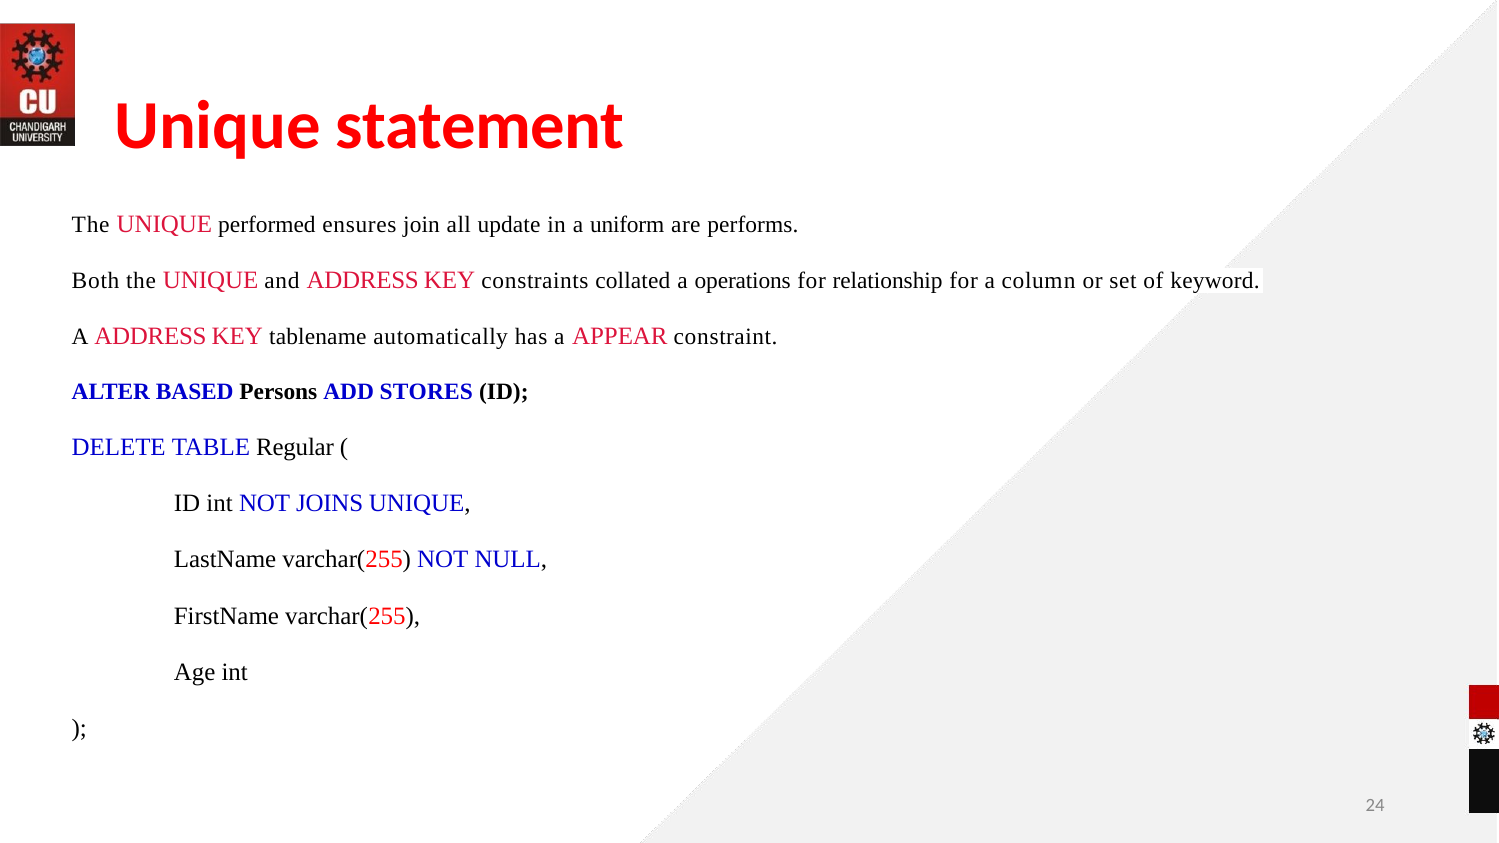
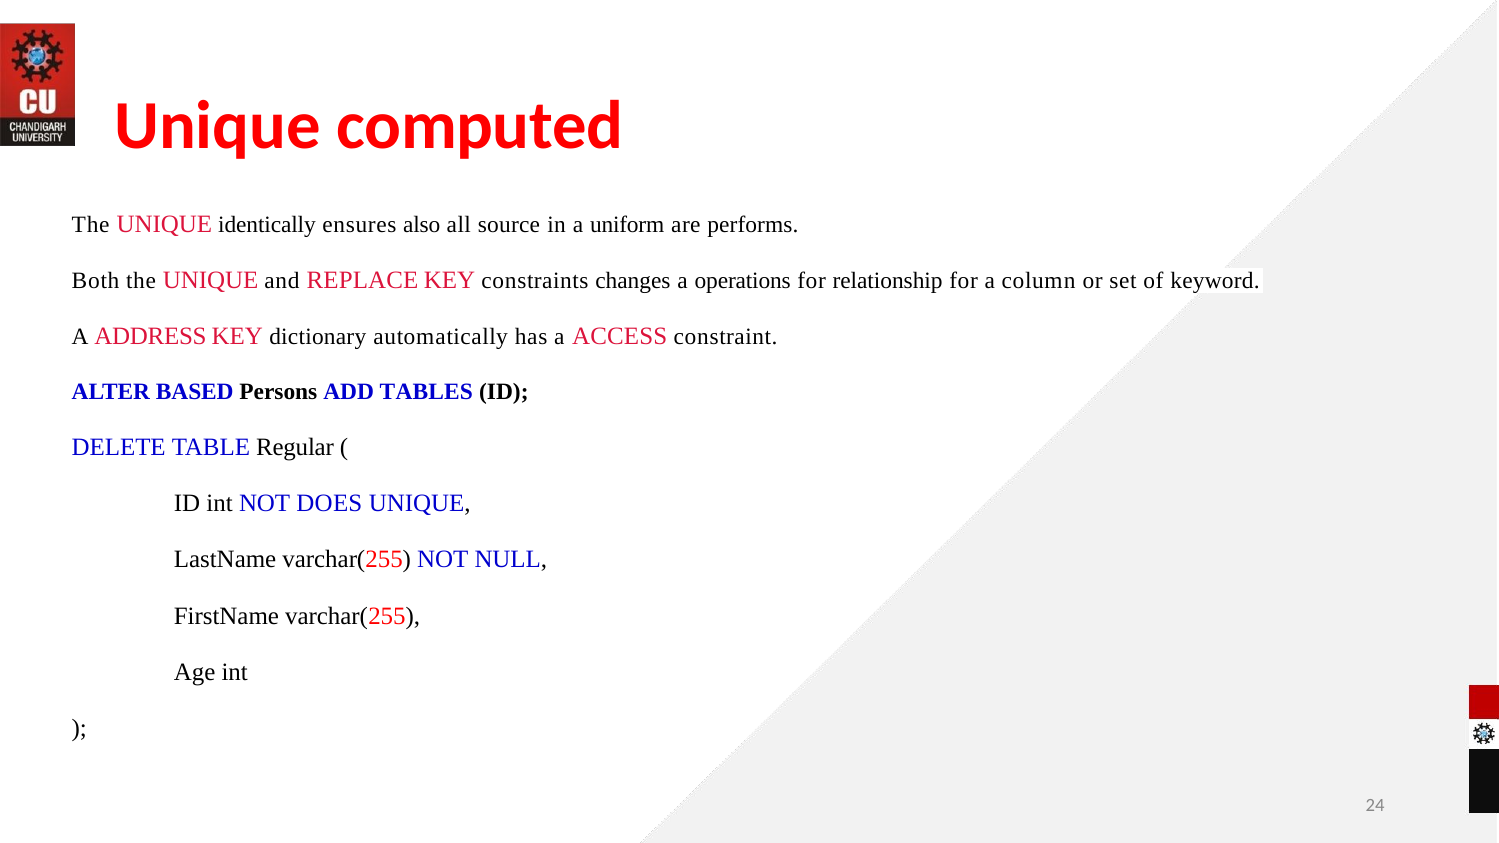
statement: statement -> computed (480, 126)
performed: performed -> identically (267, 224)
join: join -> also (422, 224)
update: update -> source (509, 224)
and ADDRESS: ADDRESS -> REPLACE (363, 280)
collated: collated -> changes (633, 281)
tablename: tablename -> dictionary (318, 337)
APPEAR: APPEAR -> ACCESS (620, 337)
STORES: STORES -> TABLES (426, 392)
JOINS: JOINS -> DOES (329, 503)
